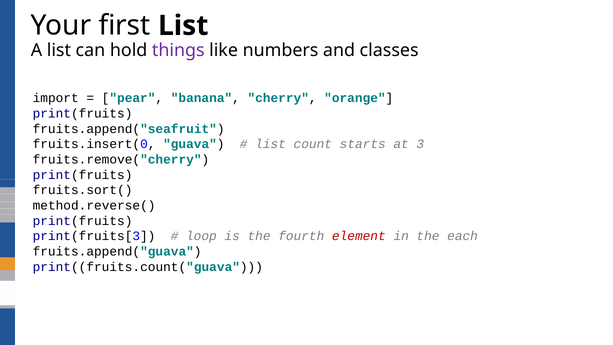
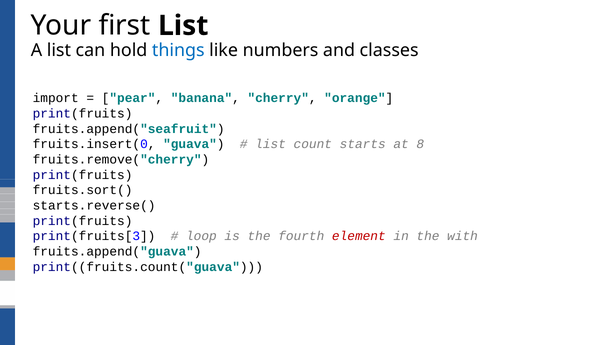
things colour: purple -> blue (178, 50)
3: 3 -> 8 (420, 144)
method.reverse(: method.reverse( -> starts.reverse( (94, 205)
each: each -> with (463, 236)
